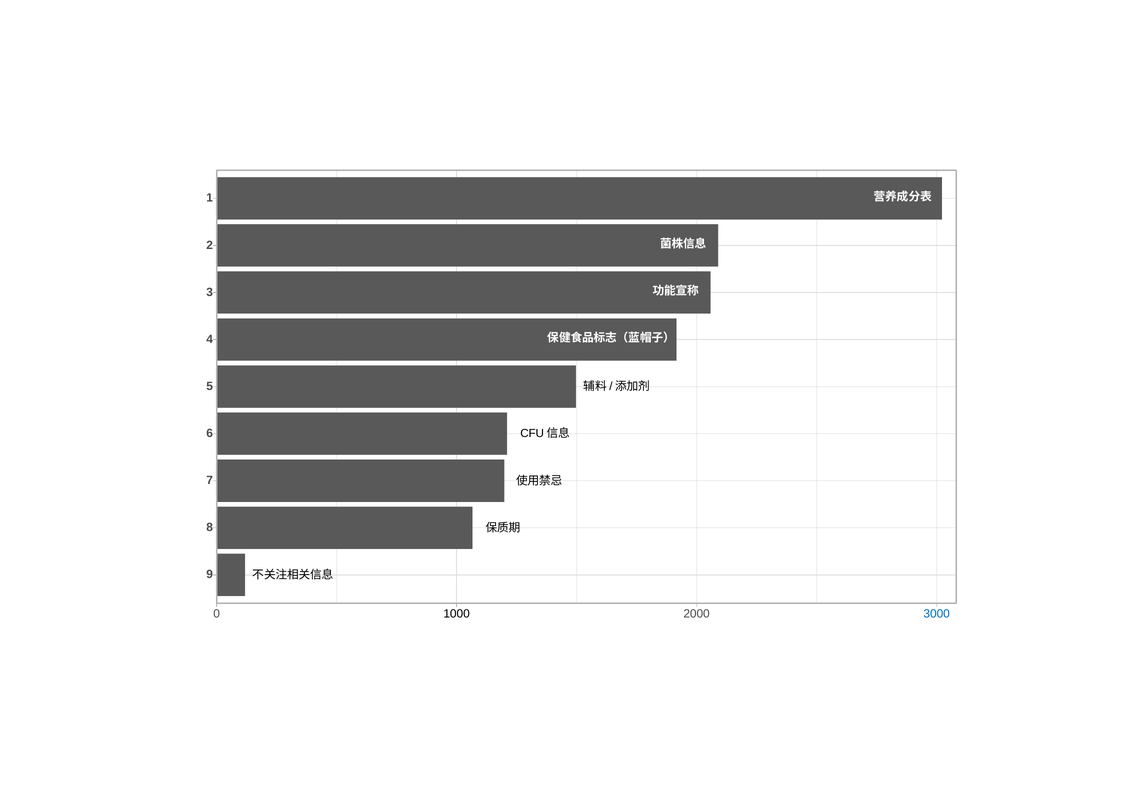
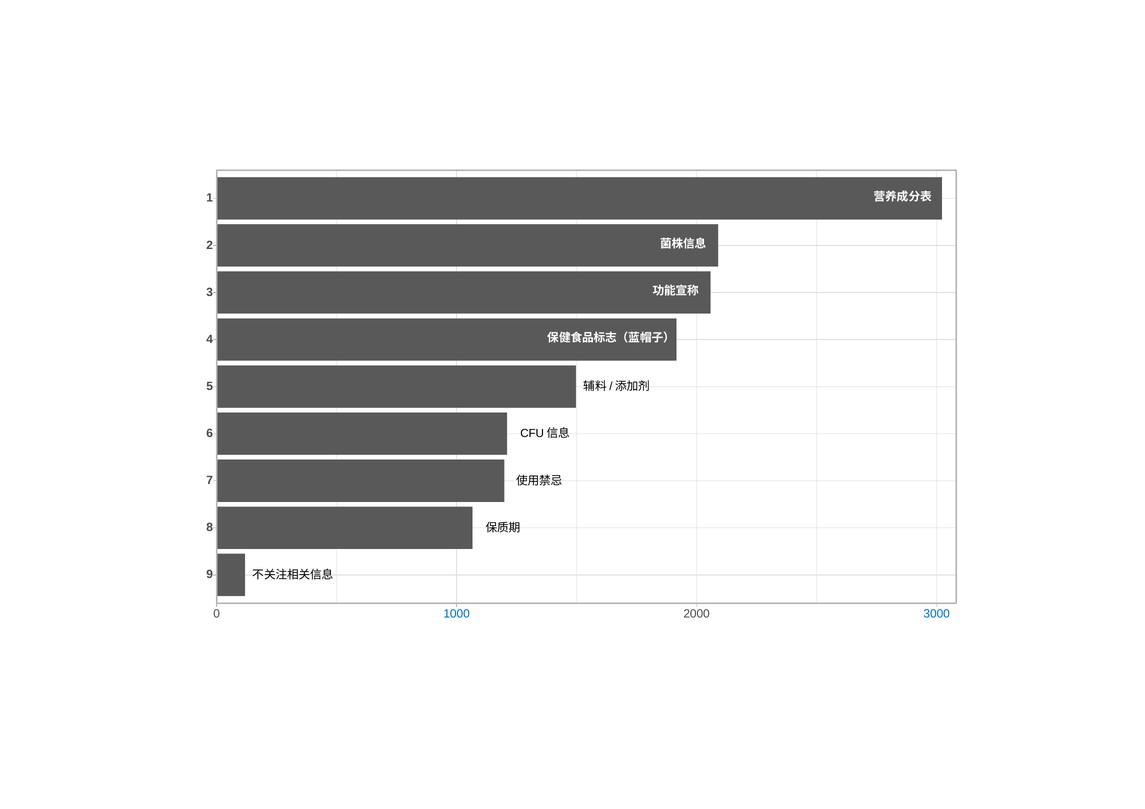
1000 colour: black -> blue (457, 614)
